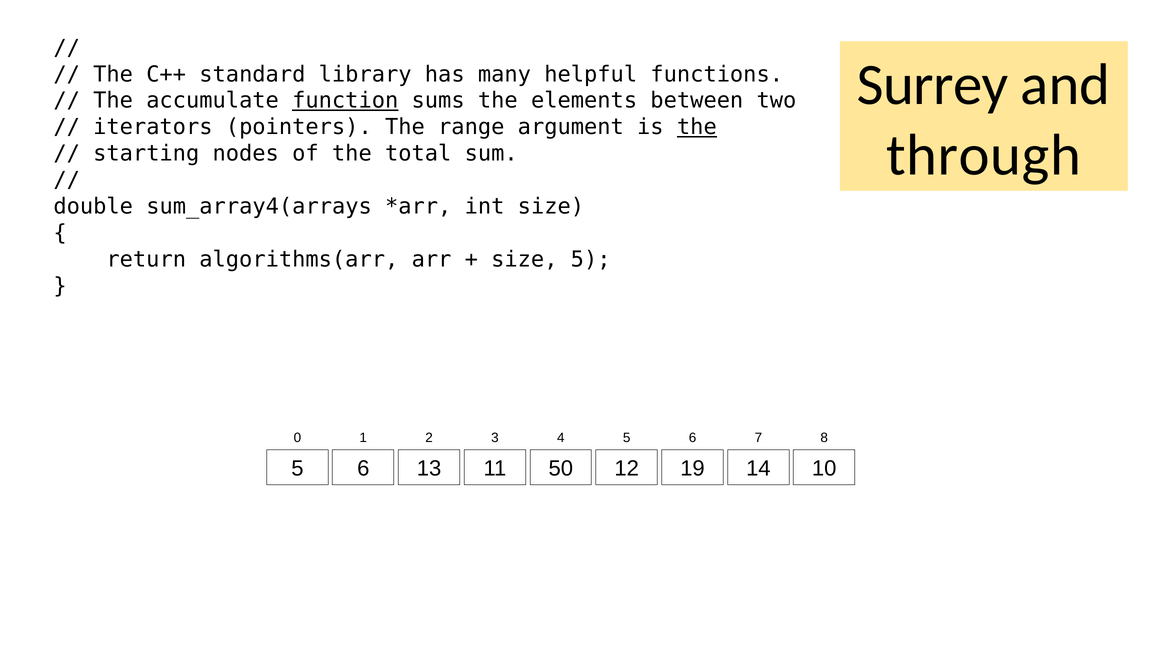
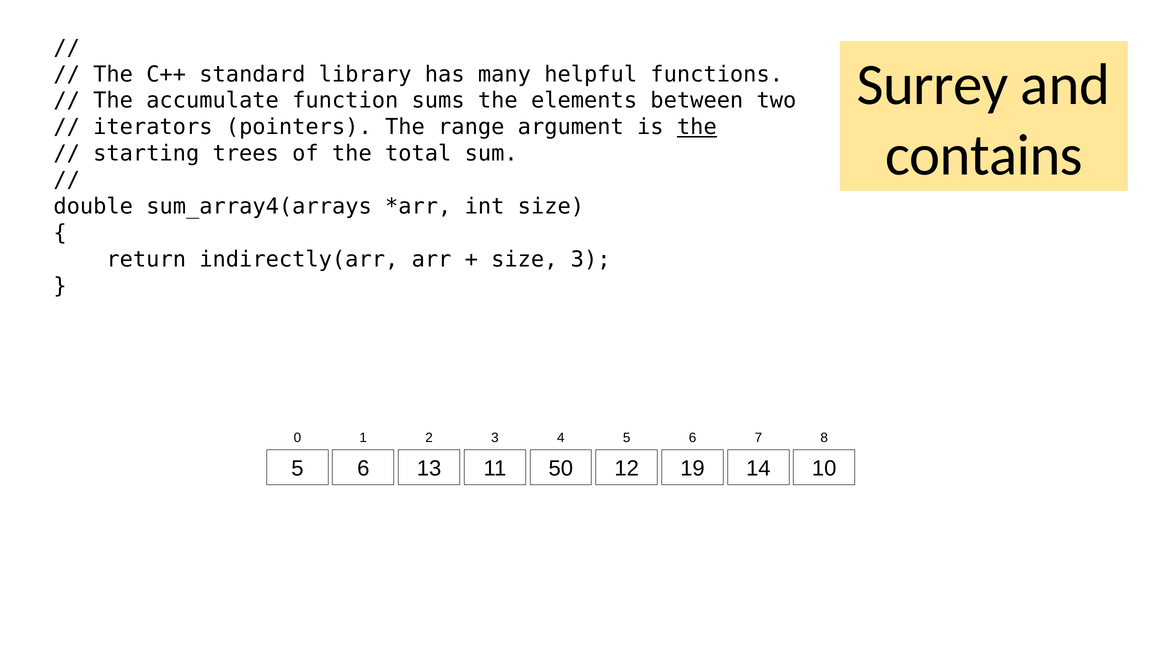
function underline: present -> none (345, 101)
through: through -> contains (984, 156)
nodes: nodes -> trees (246, 154)
algorithms(arr: algorithms(arr -> indirectly(arr (299, 260)
size 5: 5 -> 3 (591, 260)
